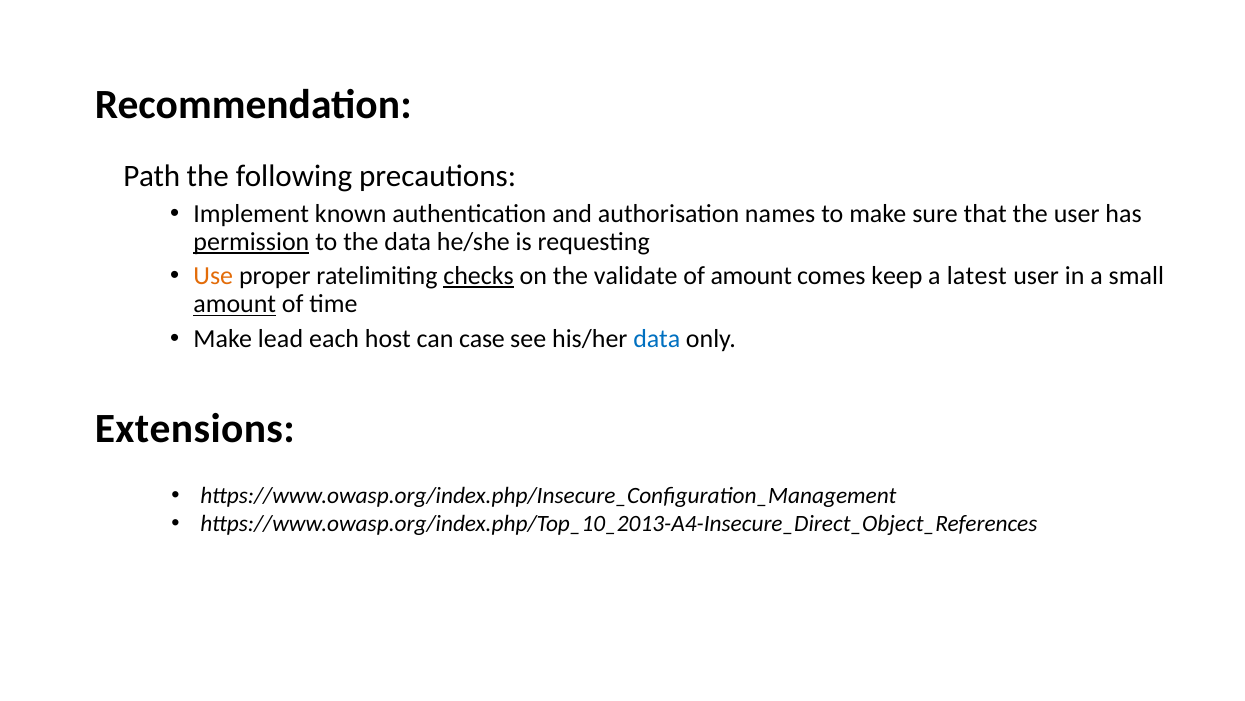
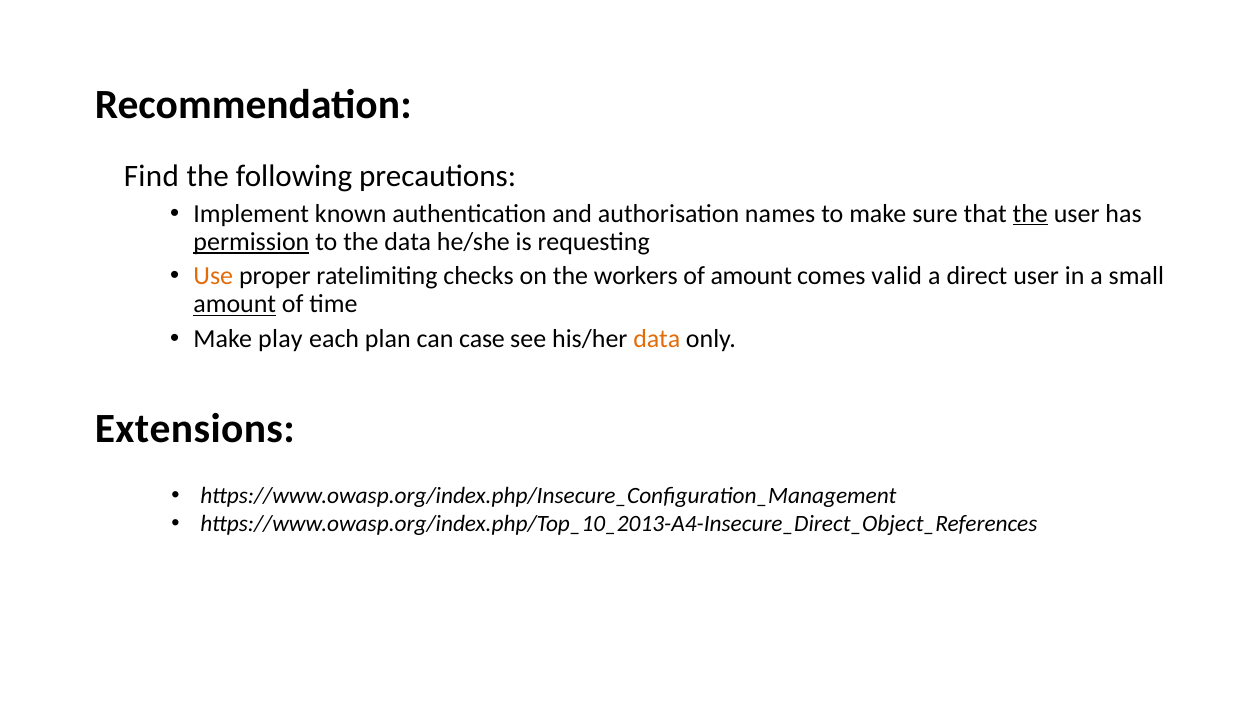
Path: Path -> Find (151, 176)
the underline: none -> present (1030, 213)
checks underline: present -> none (479, 276)
validate: validate -> workers (636, 276)
keep: keep -> valid (897, 276)
latest: latest -> direct (977, 276)
lead: lead -> play (280, 338)
host: host -> plan (388, 338)
data colour: blue -> orange (657, 338)
